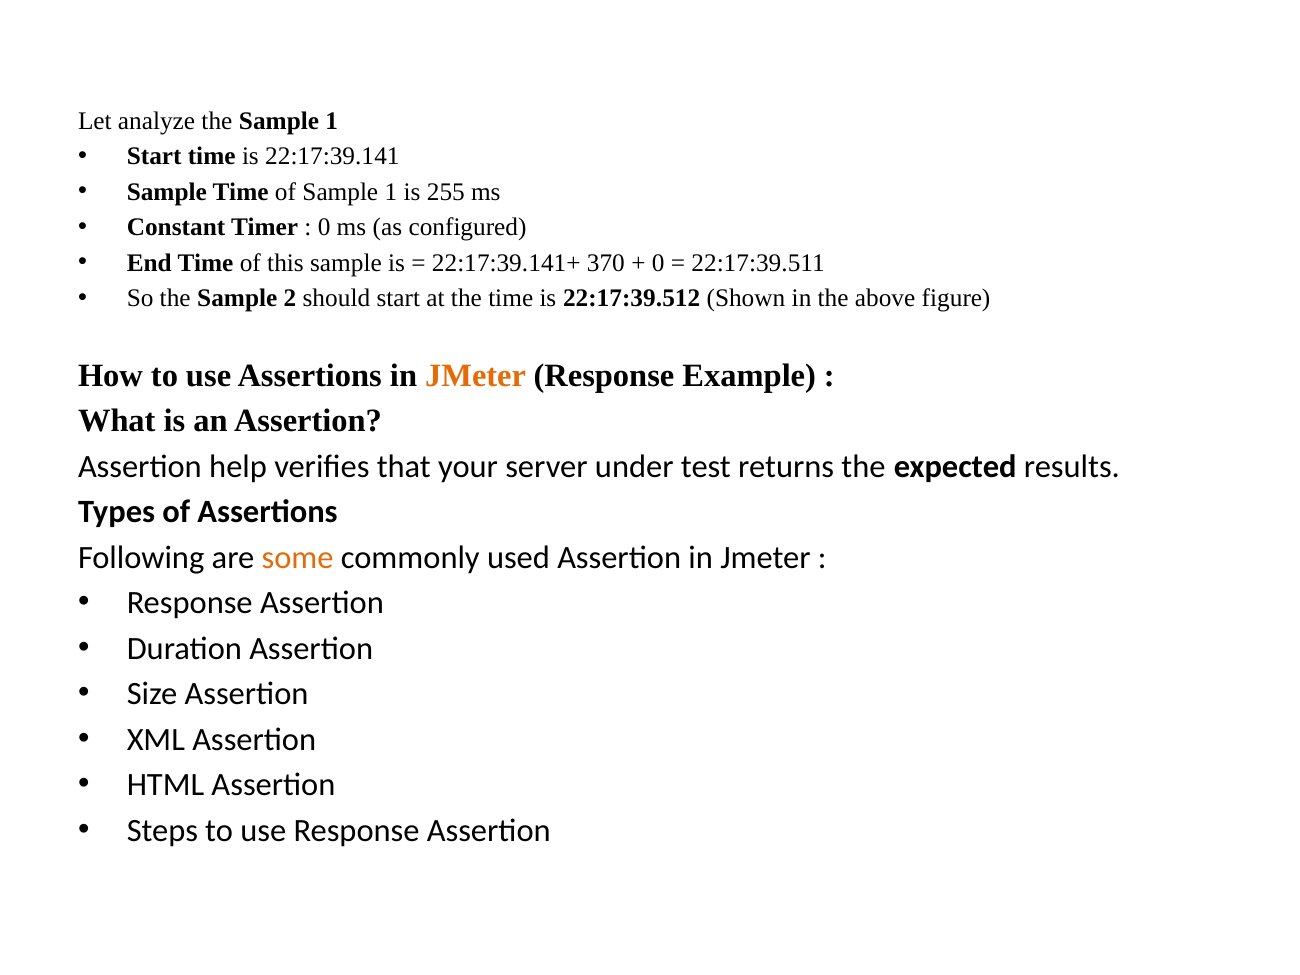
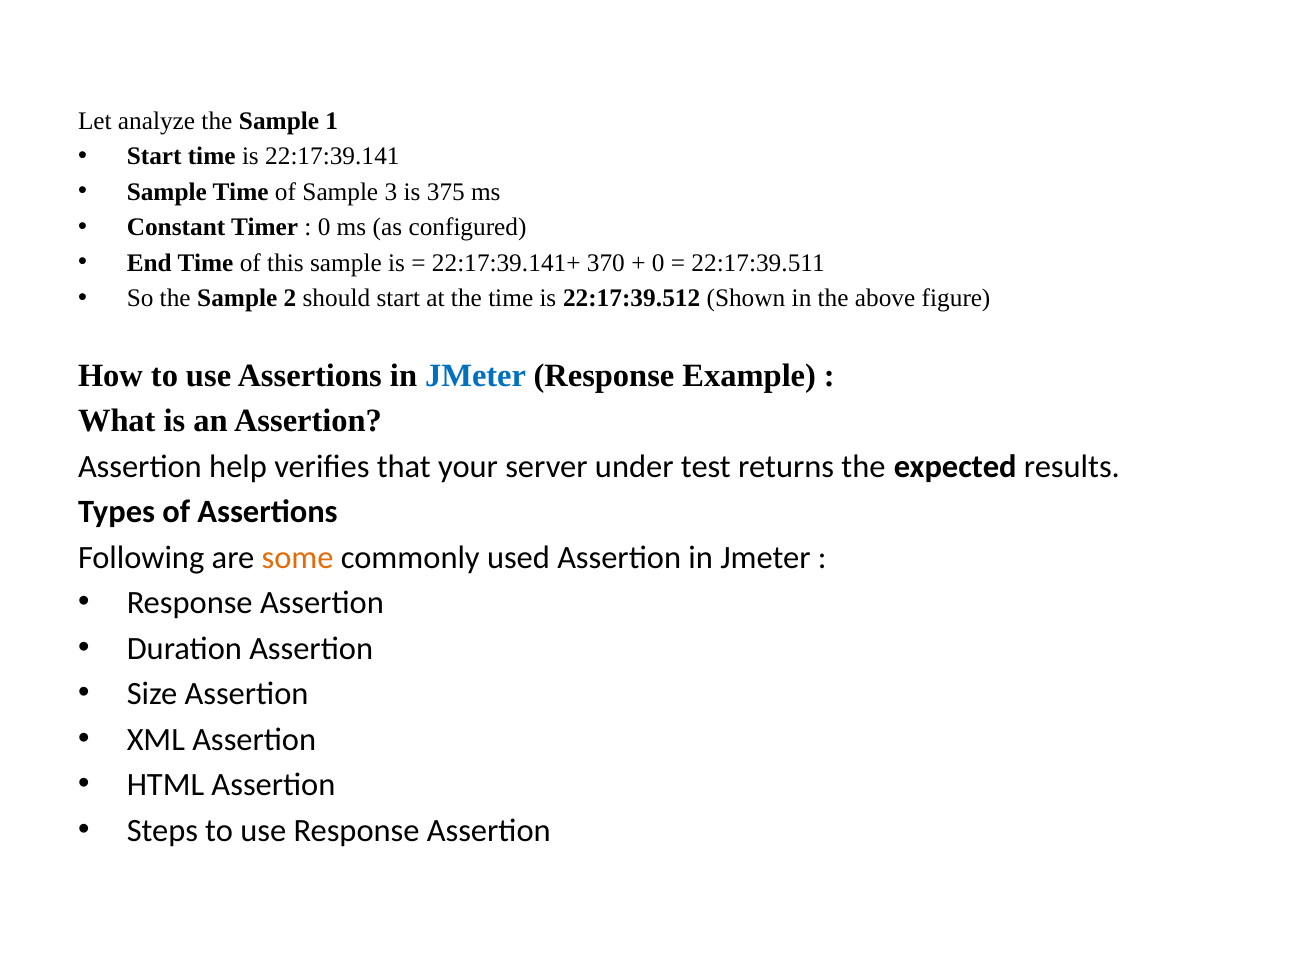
of Sample 1: 1 -> 3 (391, 192)
255: 255 -> 375 (446, 192)
JMeter colour: orange -> blue (476, 375)
